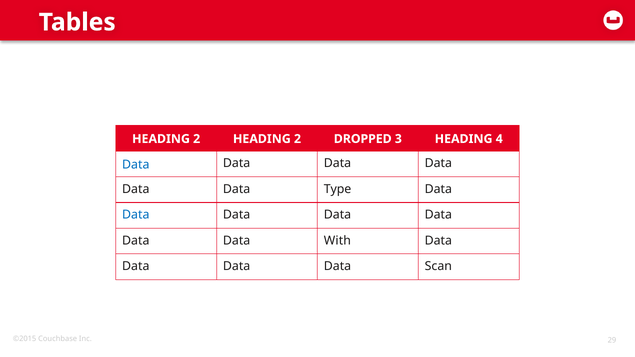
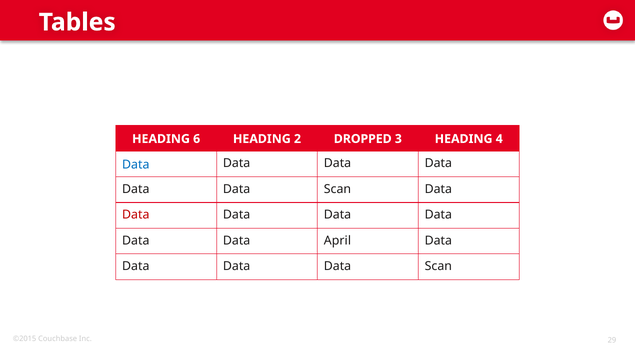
2: 2 -> 6 (197, 139)
Type: Type -> Scan (337, 189)
Data colour: blue -> red (136, 215)
With: With -> April (337, 241)
